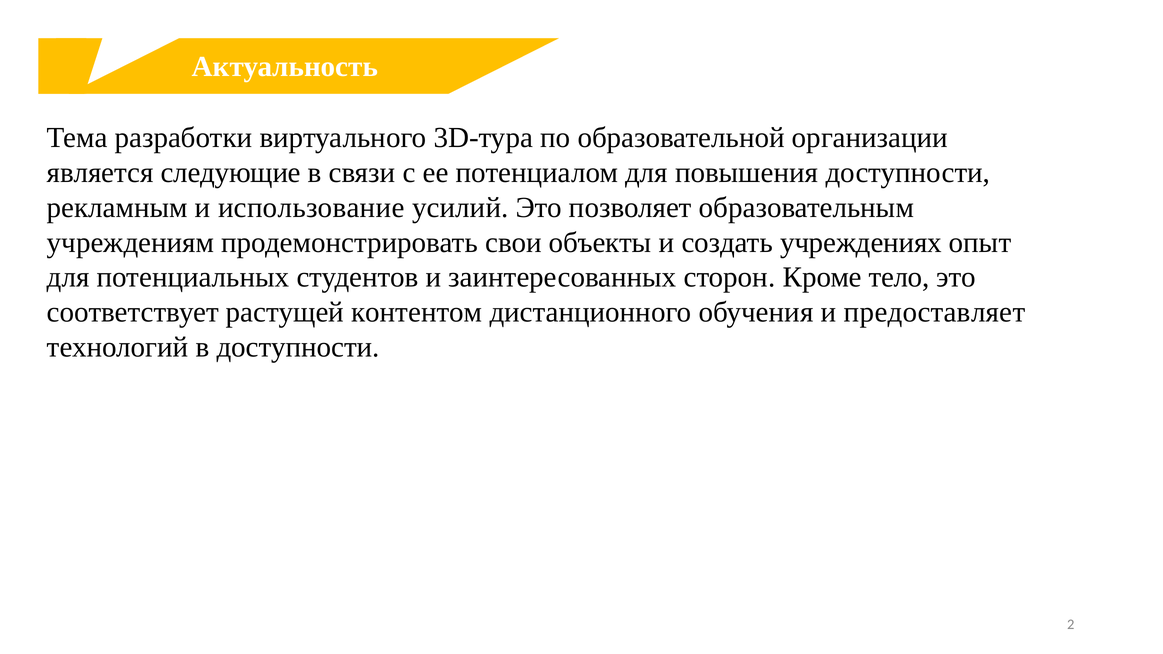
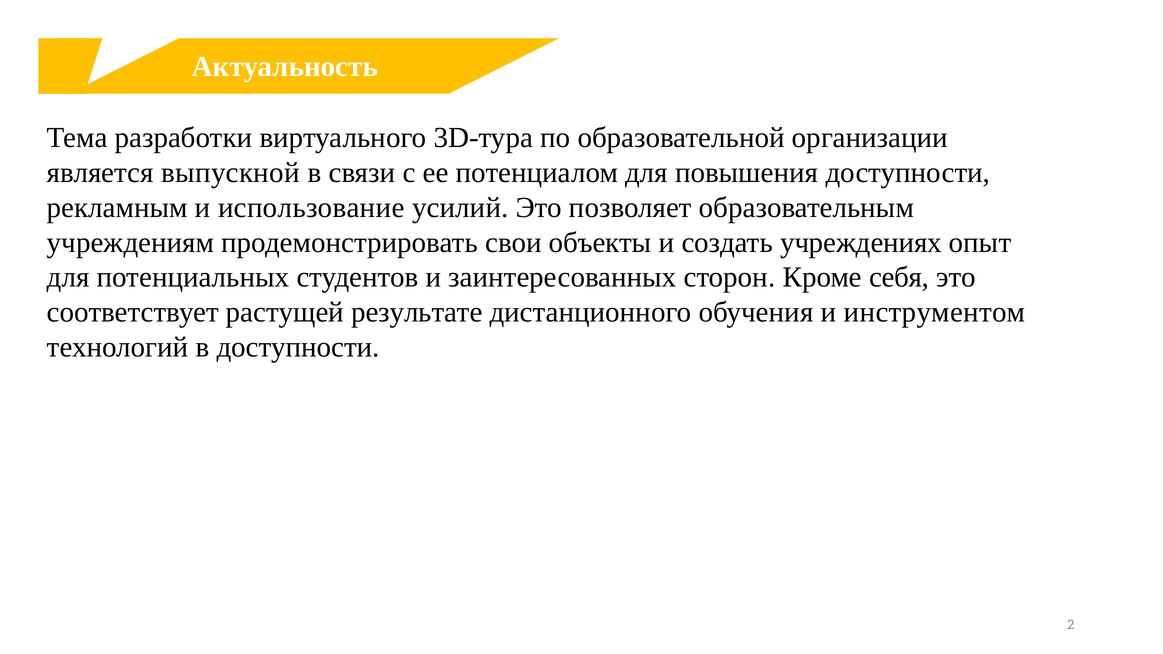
следующие: следующие -> выпускной (231, 173)
тело: тело -> себя (899, 277)
контентом: контентом -> результате (417, 312)
предоставляет: предоставляет -> инструментом (935, 312)
